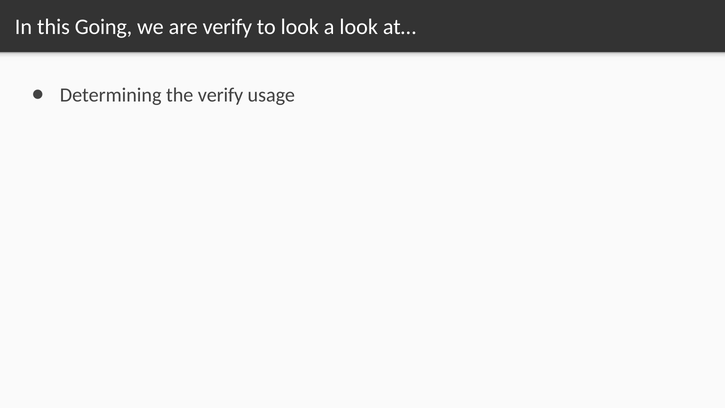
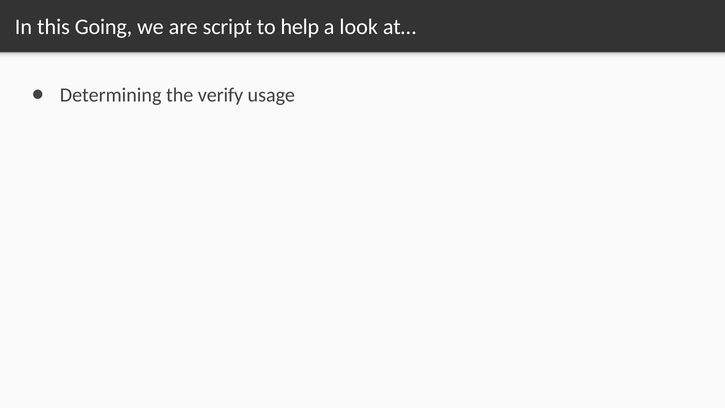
are verify: verify -> script (227, 27)
to look: look -> help (300, 27)
